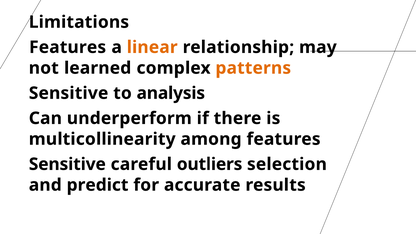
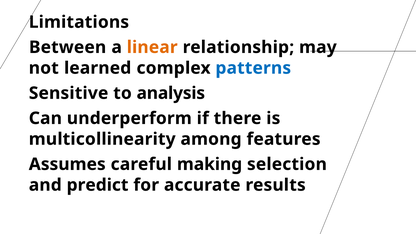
Features: Features -> Between (68, 47)
patterns colour: orange -> blue (253, 68)
Sensitive: Sensitive -> Assumes (67, 164)
outliers: outliers -> making (210, 164)
